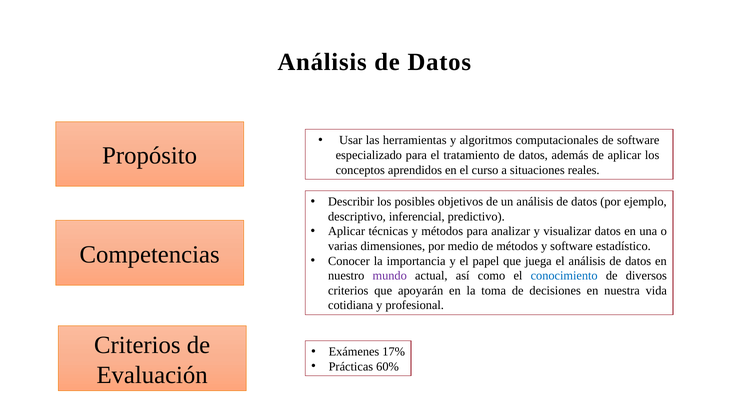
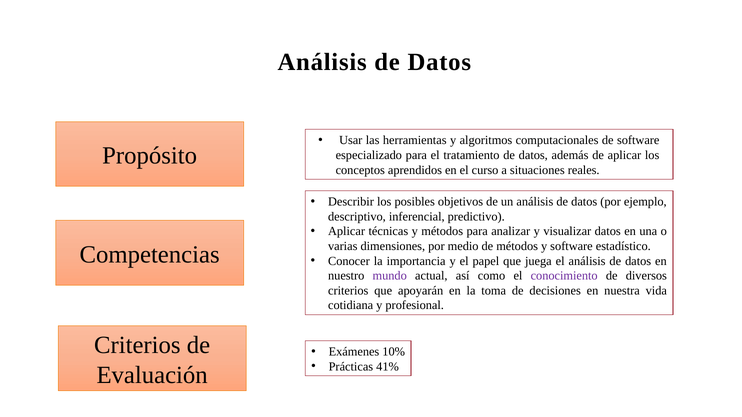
conocimiento colour: blue -> purple (564, 276)
17%: 17% -> 10% (394, 352)
60%: 60% -> 41% (388, 367)
